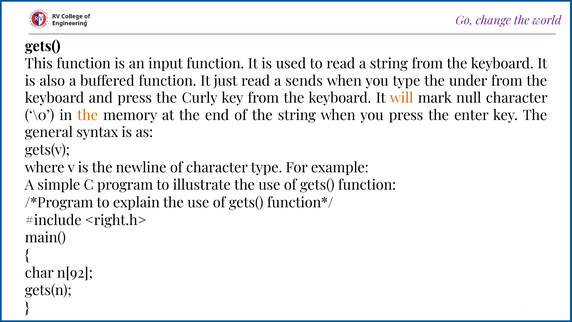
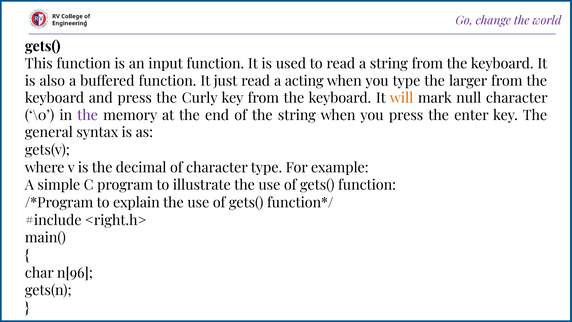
sends: sends -> acting (304, 81)
under: under -> larger (468, 81)
the colour: orange -> purple (88, 115)
newline: newline -> decimal (141, 168)
n[92: n[92 -> n[96 (75, 273)
